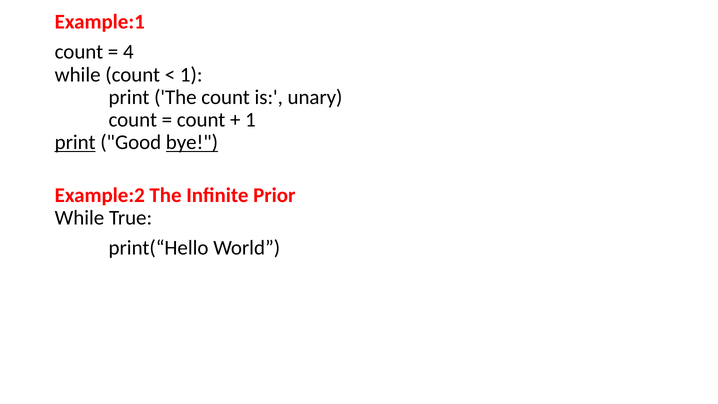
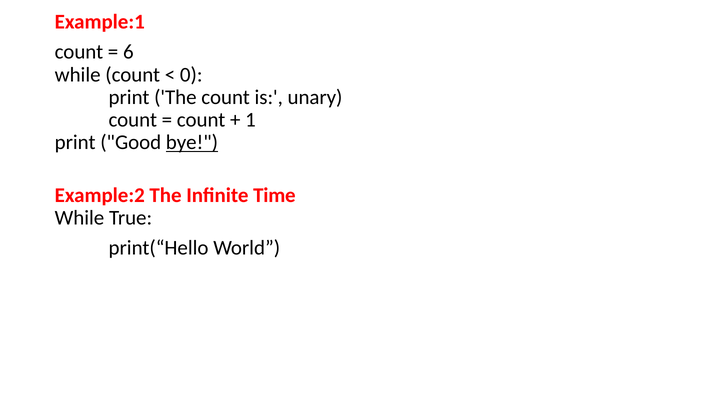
4: 4 -> 6 (128, 52)
1: 1 -> 0 (191, 75)
print underline: present -> none (75, 143)
Prior: Prior -> Time (274, 195)
